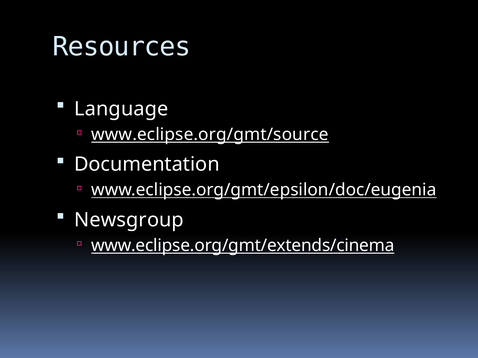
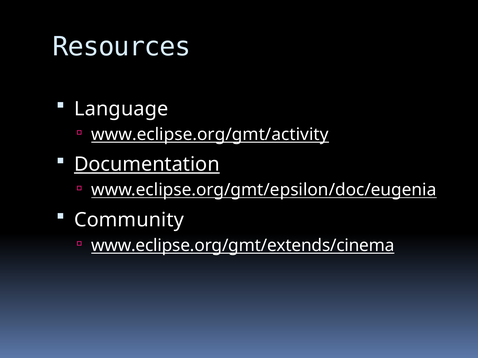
www.eclipse.org/gmt/source: www.eclipse.org/gmt/source -> www.eclipse.org/gmt/activity (210, 135)
Documentation underline: none -> present (147, 165)
Newsgroup: Newsgroup -> Community (129, 220)
